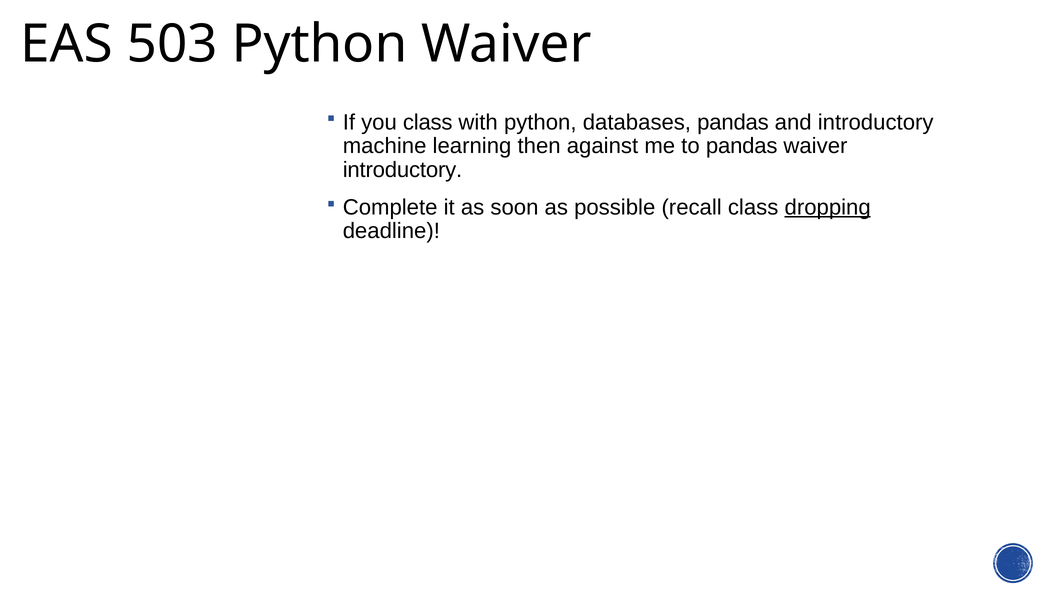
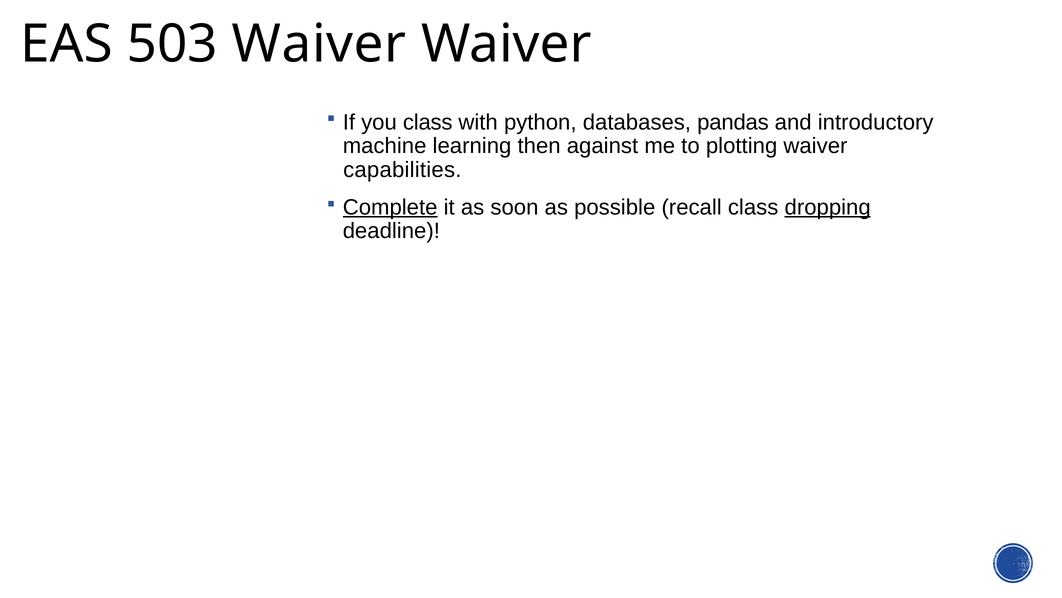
503 Python: Python -> Waiver (319, 44)
to pandas: pandas -> plotting (742, 146)
introductory: introductory -> capabilities (402, 170)
Complete underline: none -> present (390, 207)
